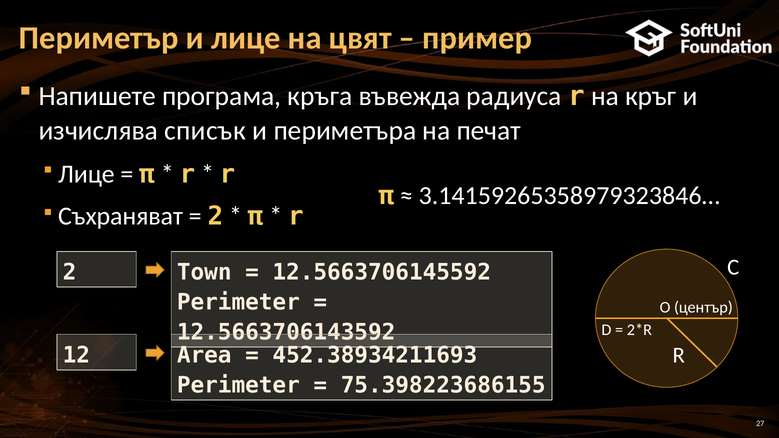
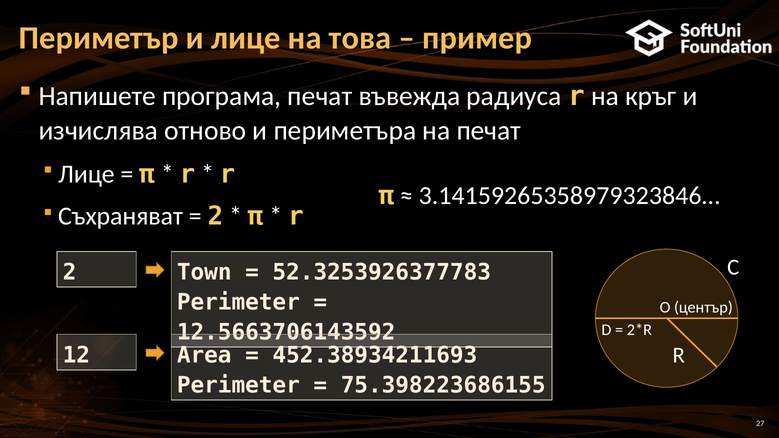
цвят: цвят -> това (360, 38)
програма кръга: кръга -> печат (320, 96)
списък: списък -> отново (205, 131)
12.5663706145592: 12.5663706145592 -> 52.3253926377783 (382, 272)
